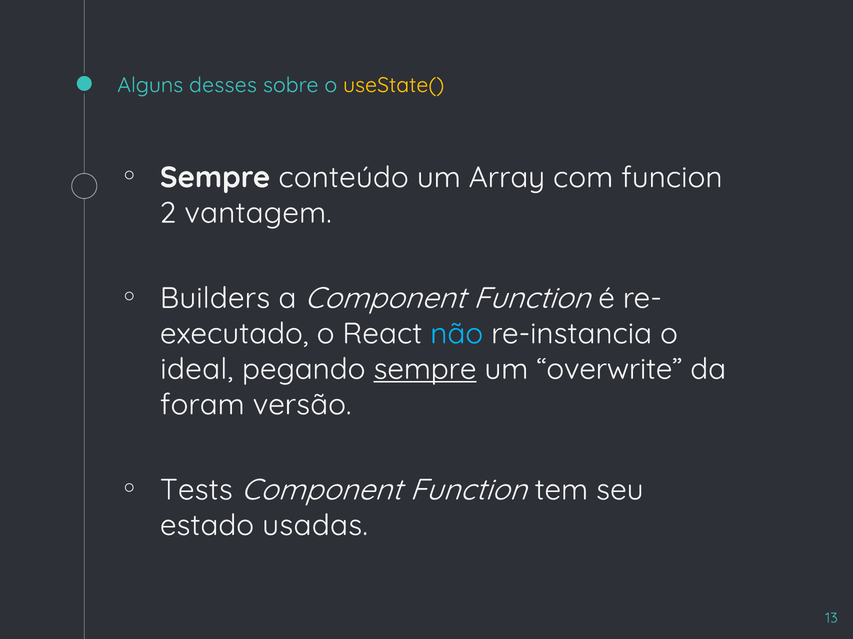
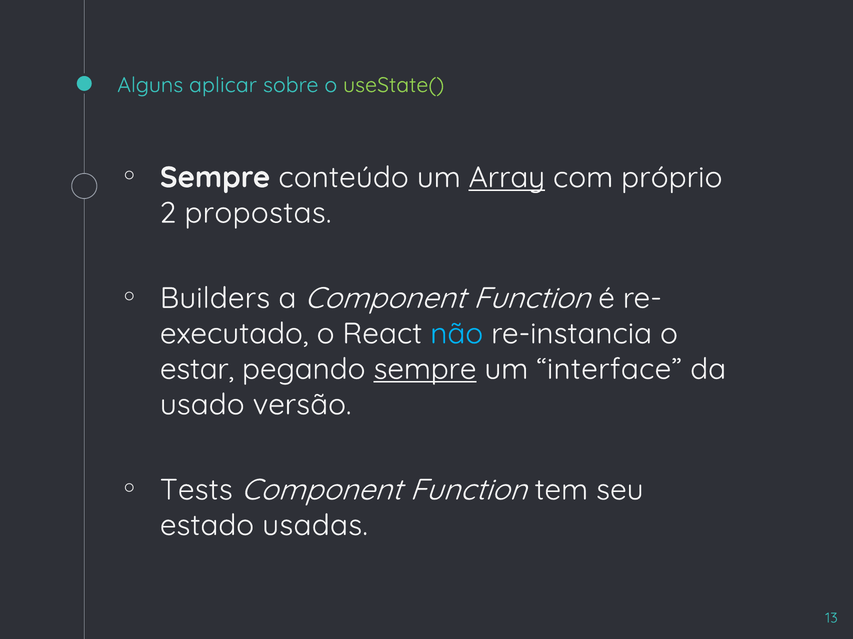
desses: desses -> aplicar (223, 85)
useState( colour: yellow -> light green (394, 85)
Array underline: none -> present (507, 178)
funcion: funcion -> próprio (672, 178)
vantagem: vantagem -> propostas (258, 213)
ideal: ideal -> estar (197, 370)
overwrite: overwrite -> interface (609, 370)
foram: foram -> usado (202, 405)
